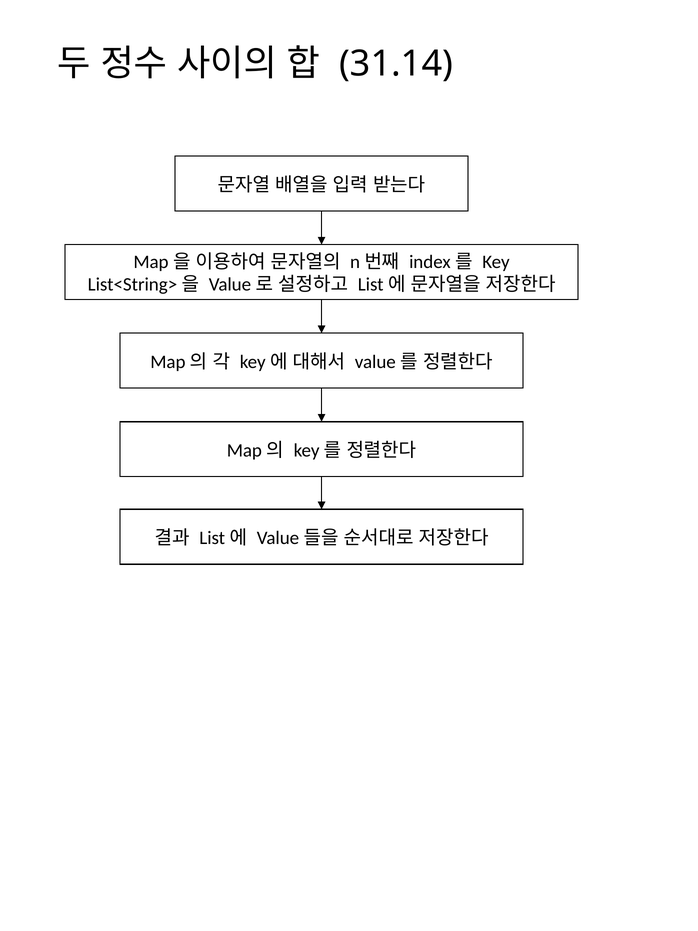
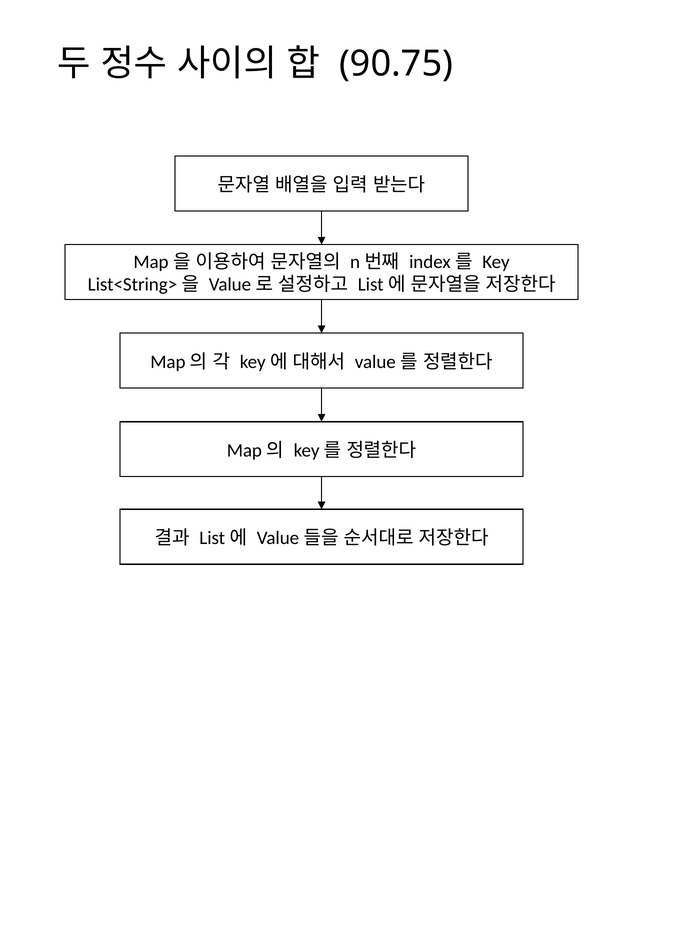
31.14: 31.14 -> 90.75 (396, 64)
